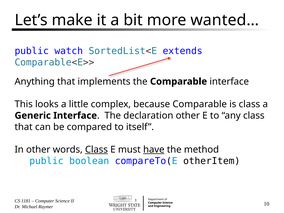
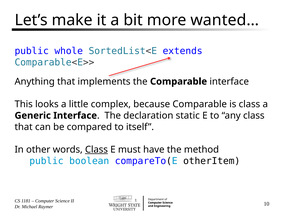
watch: watch -> whole (69, 51)
declaration other: other -> static (188, 116)
have underline: present -> none (154, 150)
